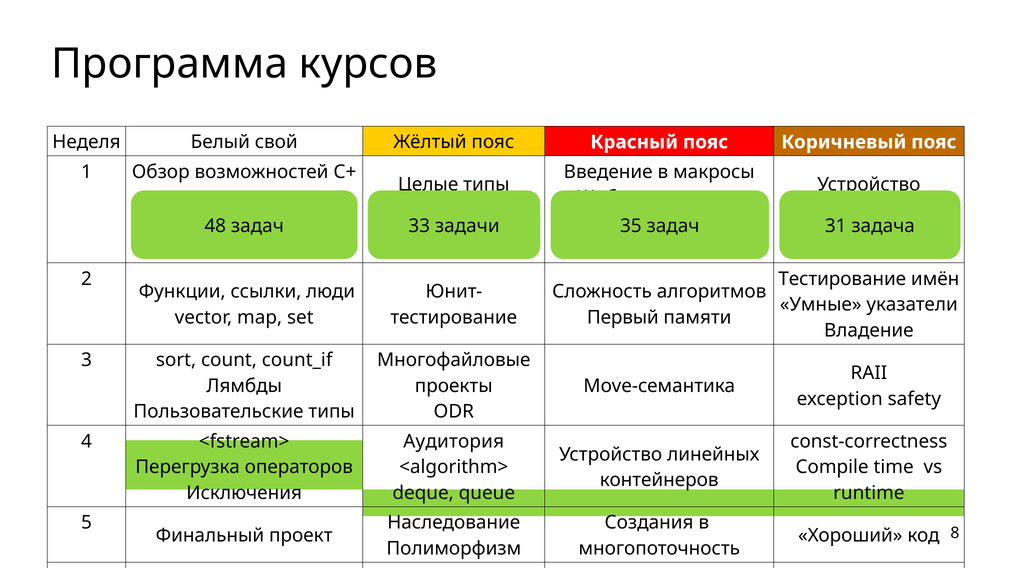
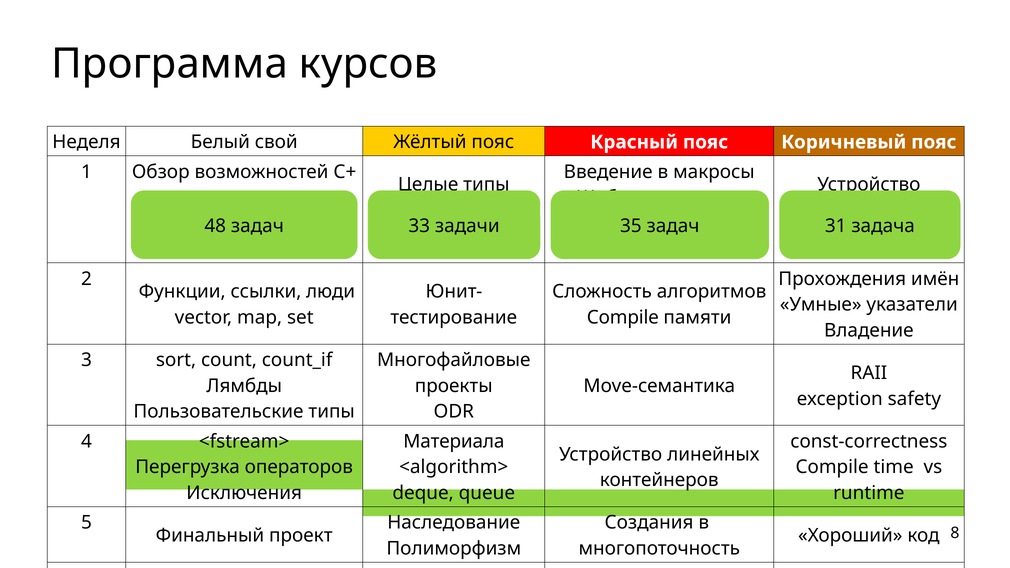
Тестирование: Тестирование -> Прохождения (842, 279)
Первый: Первый -> Compile (623, 318)
Аудитория: Аудитория -> Материала (454, 441)
